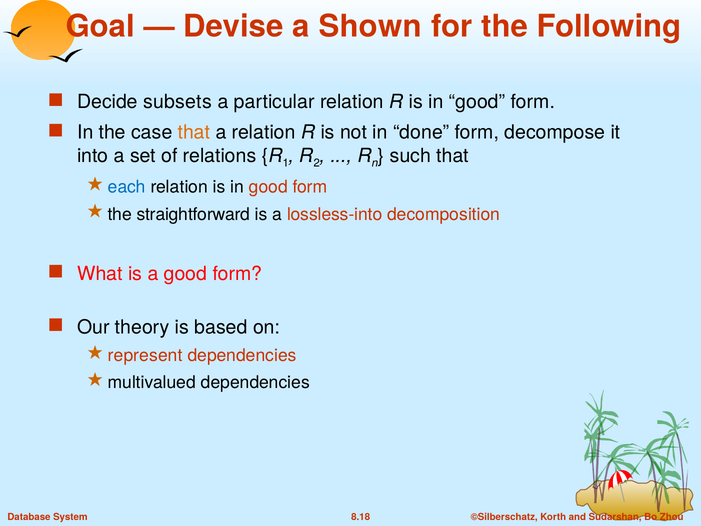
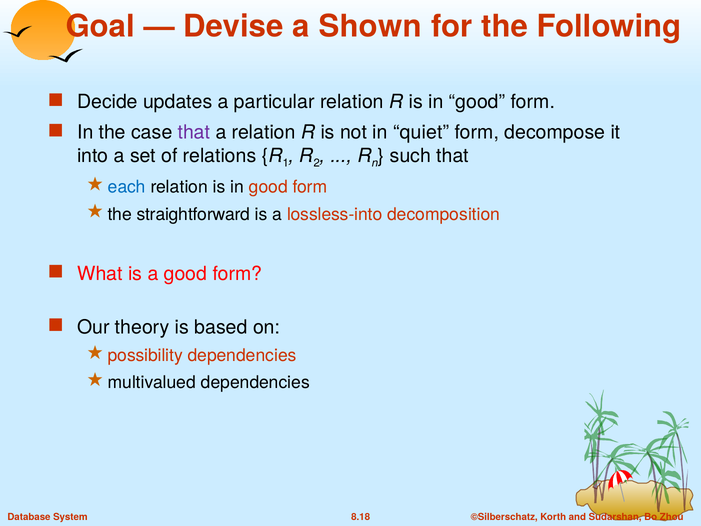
subsets: subsets -> updates (178, 102)
that colour: orange -> purple (194, 132)
done: done -> quiet (421, 132)
represent: represent -> possibility (145, 355)
